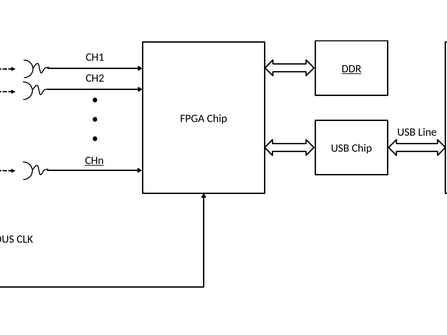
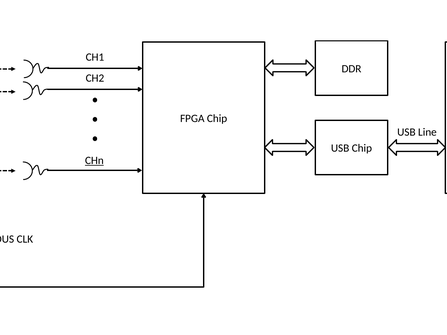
DDR underline: present -> none (351, 69)
